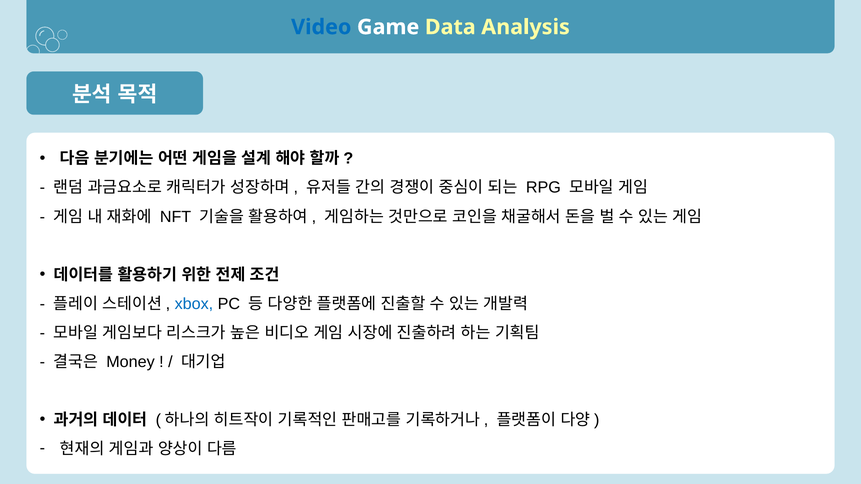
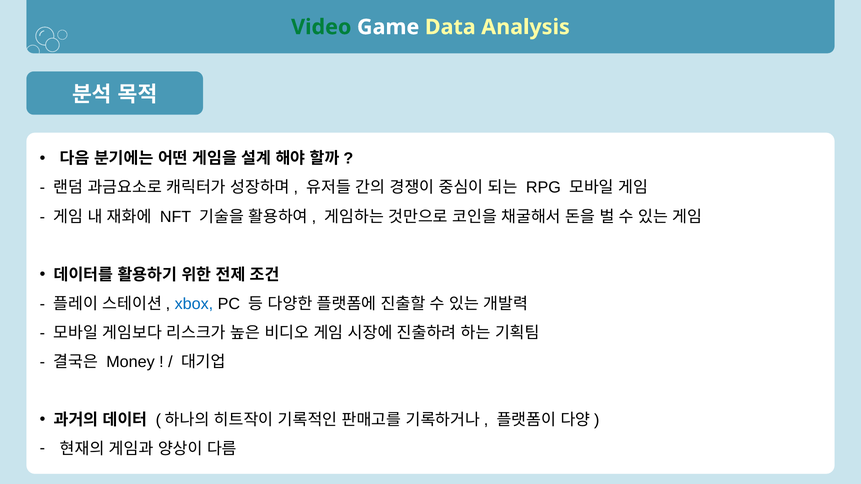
Video colour: blue -> green (321, 27)
